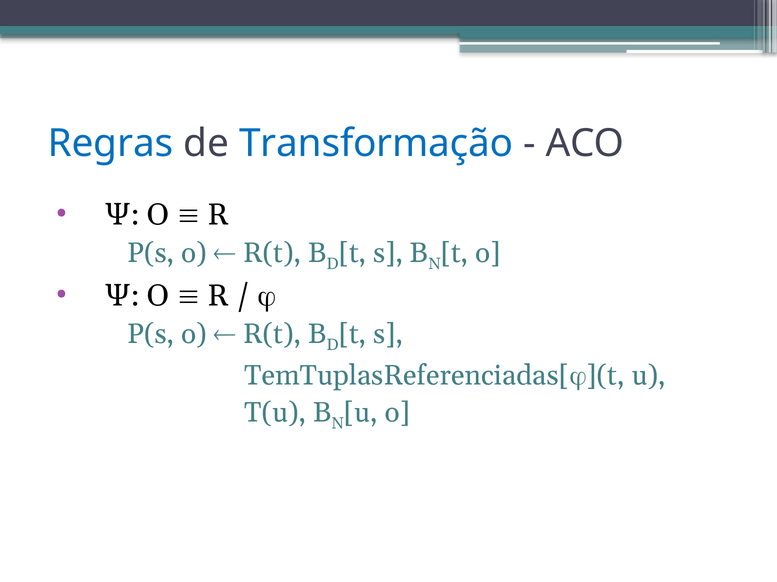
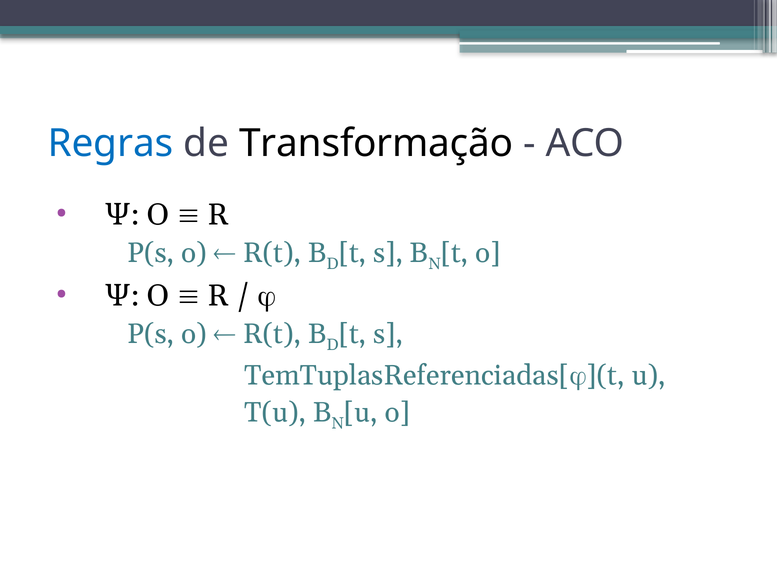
Transformação colour: blue -> black (376, 144)
